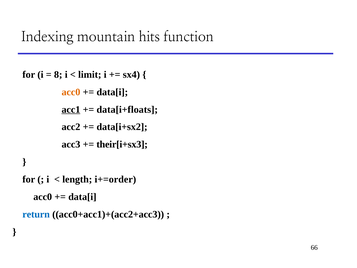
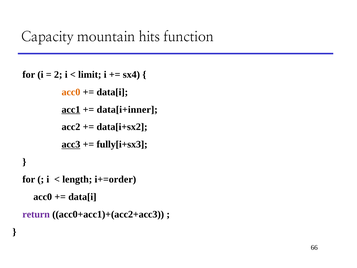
Indexing: Indexing -> Capacity (48, 37)
8: 8 -> 2 (58, 74)
data[i+floats: data[i+floats -> data[i+inner (127, 109)
acc3 underline: none -> present (71, 144)
their[i+sx3: their[i+sx3 -> fully[i+sx3 (122, 144)
return colour: blue -> purple (36, 214)
